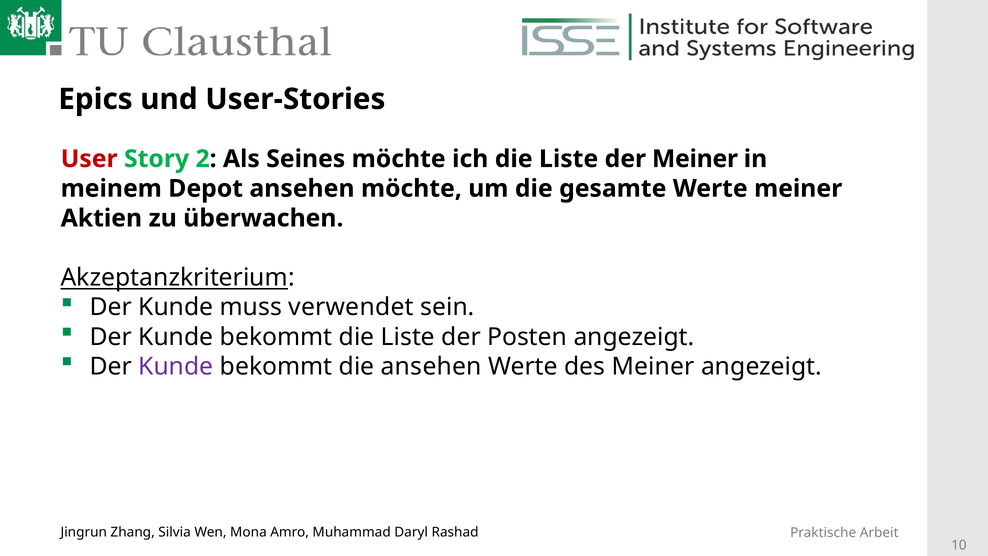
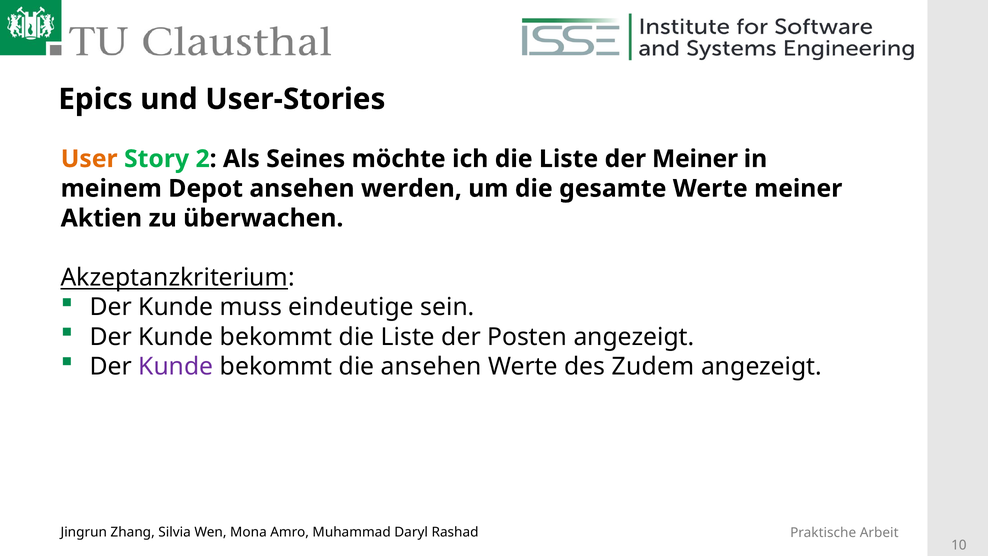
User colour: red -> orange (89, 159)
ansehen möchte: möchte -> werden (411, 188)
verwendet: verwendet -> eindeutige (351, 307)
des Meiner: Meiner -> Zudem (653, 366)
